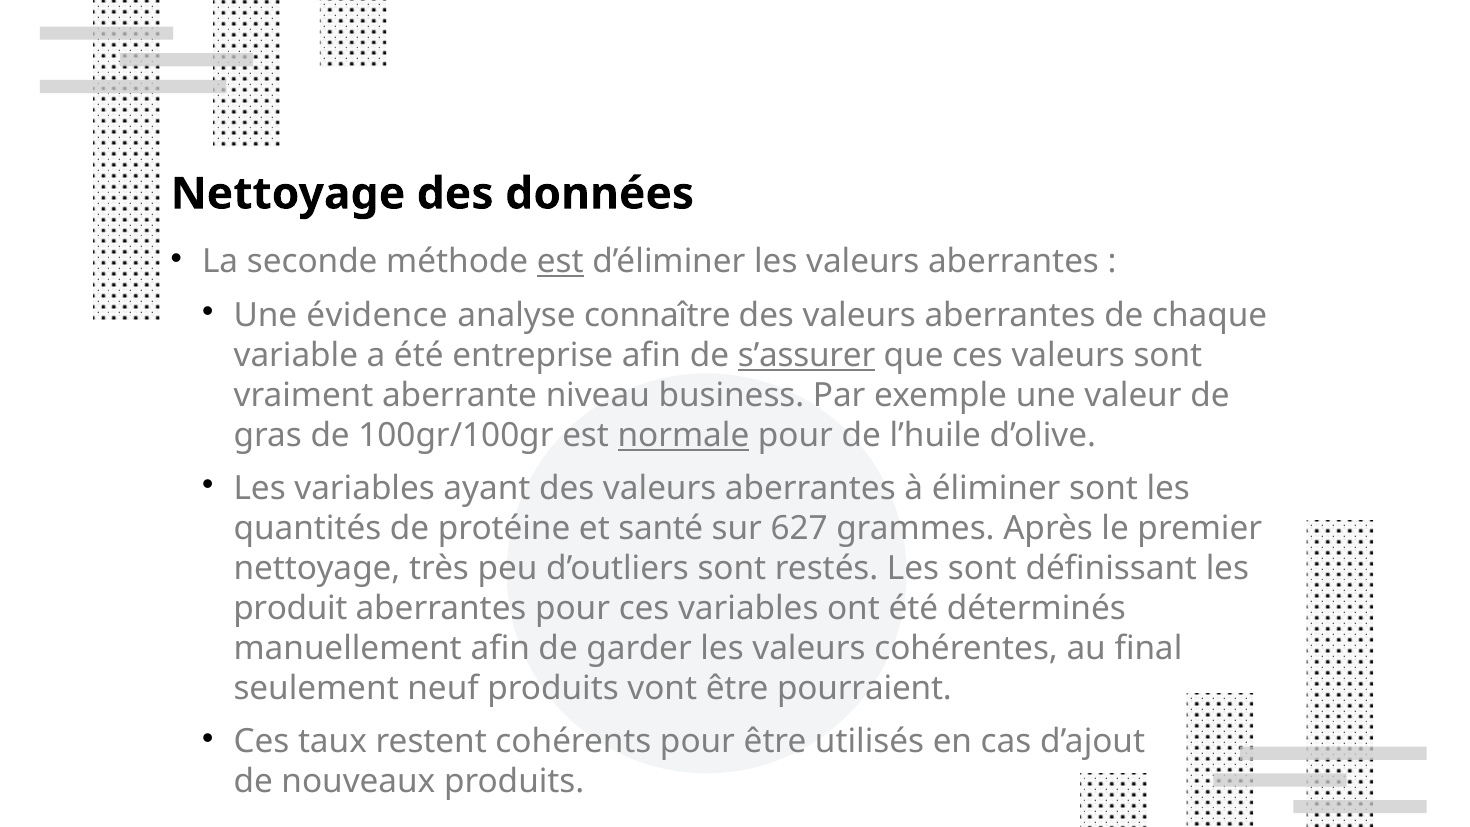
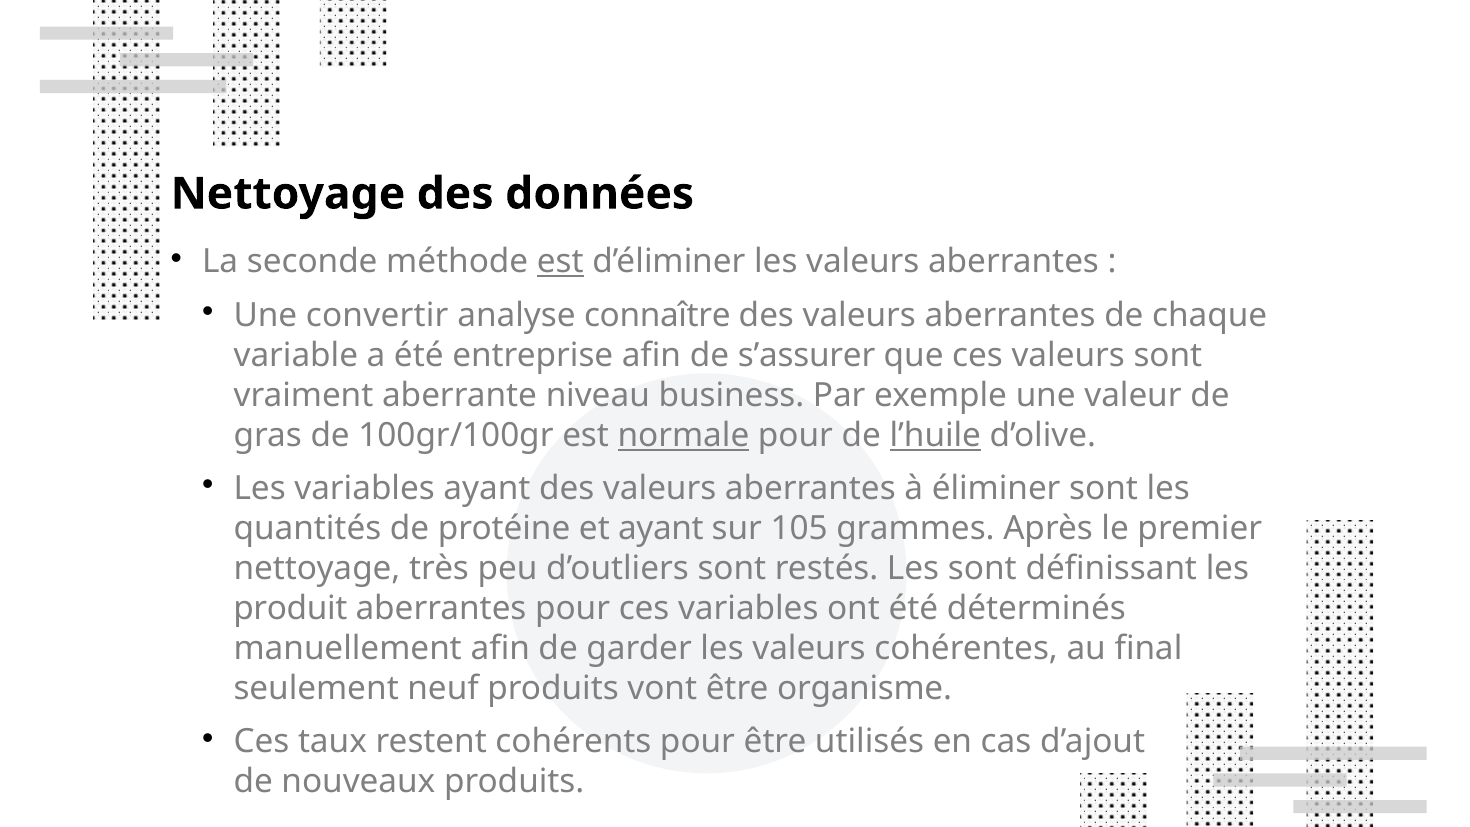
évidence: évidence -> convertir (377, 315)
s’assurer underline: present -> none (807, 355)
l’huile underline: none -> present (935, 435)
et santé: santé -> ayant (661, 529)
627: 627 -> 105 (799, 529)
pourraient: pourraient -> organisme (865, 689)
